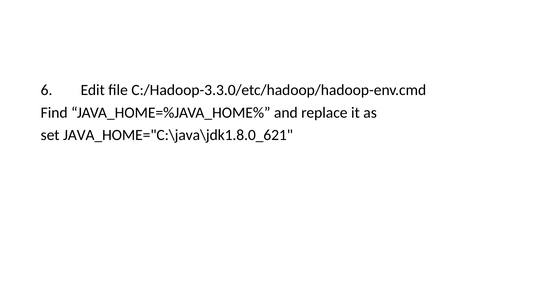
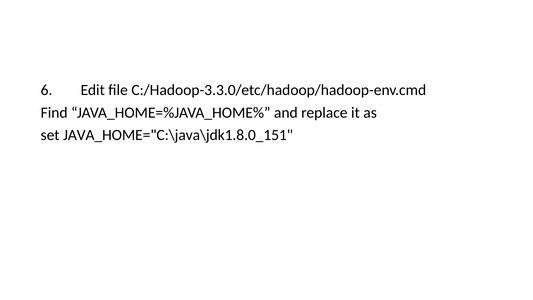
JAVA_HOME="C:\java\jdk1.8.0_621: JAVA_HOME="C:\java\jdk1.8.0_621 -> JAVA_HOME="C:\java\jdk1.8.0_151 (178, 135)
